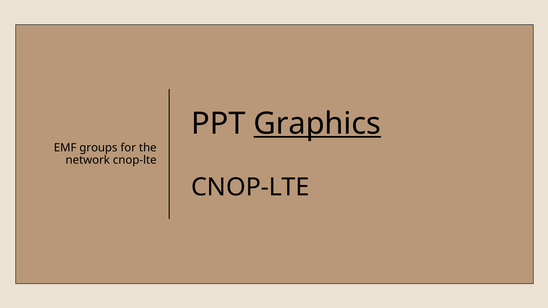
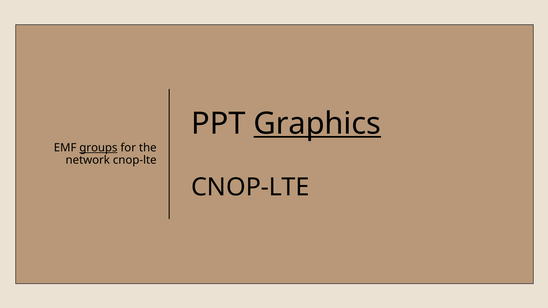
groups underline: none -> present (98, 148)
